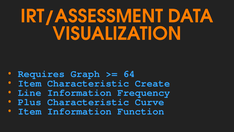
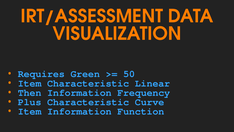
Graph: Graph -> Green (85, 74)
64: 64 -> 50 (129, 74)
Create: Create -> Linear (153, 83)
Line: Line -> Then (30, 92)
